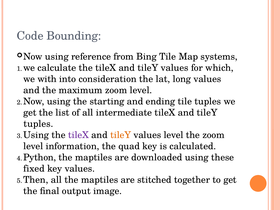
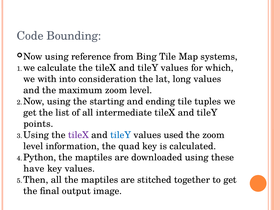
tuples: tuples -> points (38, 124)
tileY colour: orange -> blue (121, 135)
values level: level -> used (174, 135)
fixed: fixed -> have (34, 169)
